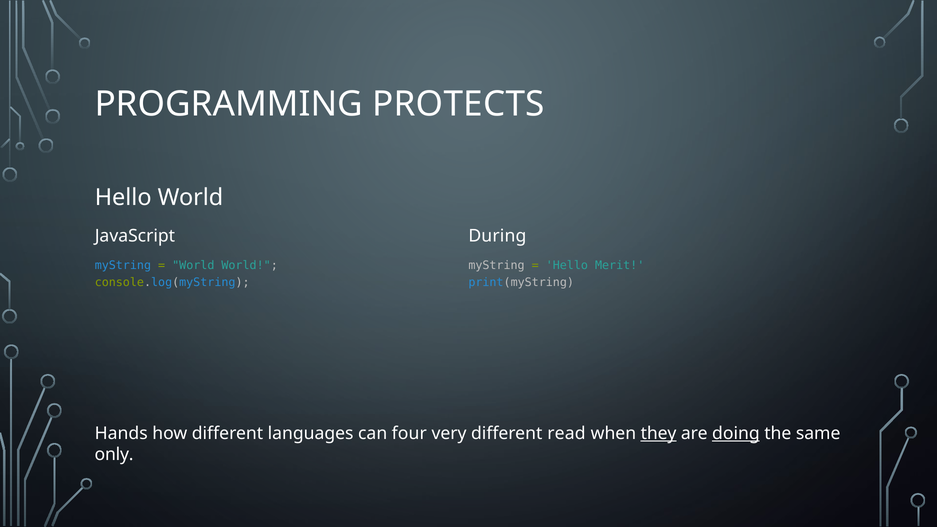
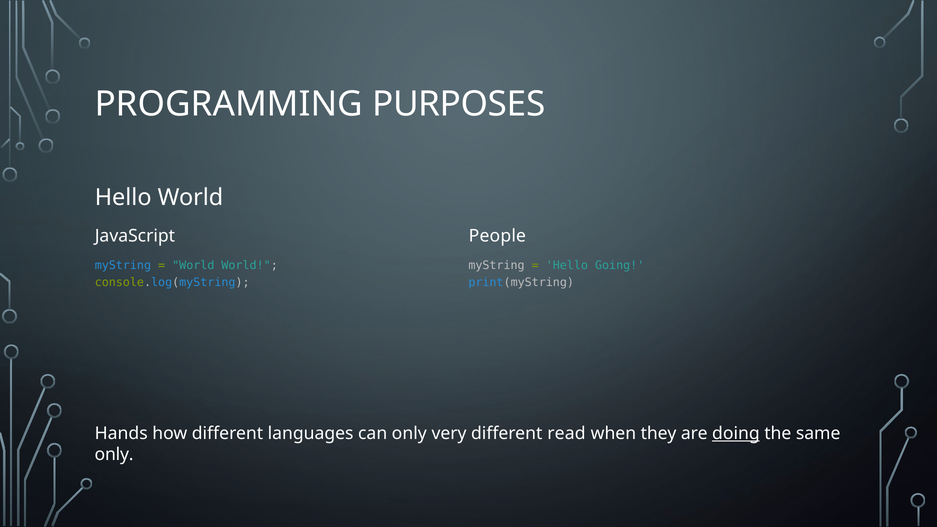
PROTECTS: PROTECTS -> PURPOSES (459, 104)
During: During -> People (497, 236)
Merit: Merit -> Going (620, 266)
can four: four -> only (409, 433)
they underline: present -> none (659, 433)
